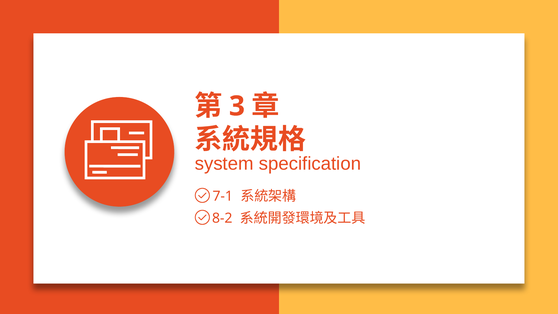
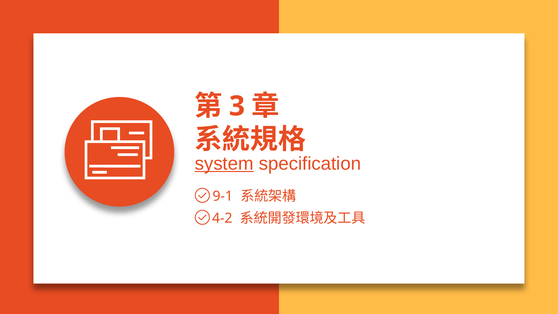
system underline: none -> present (224, 164)
7-1: 7-1 -> 9-1 (223, 196)
8-2: 8-2 -> 4-2 (222, 218)
